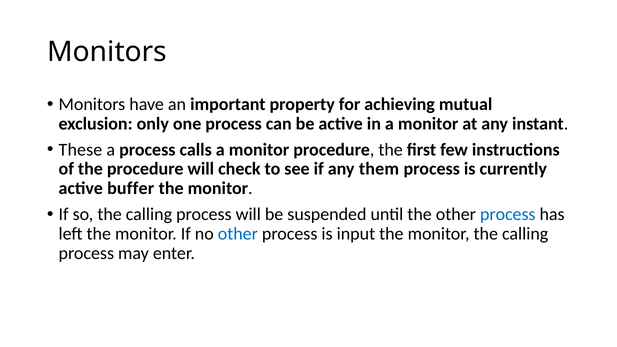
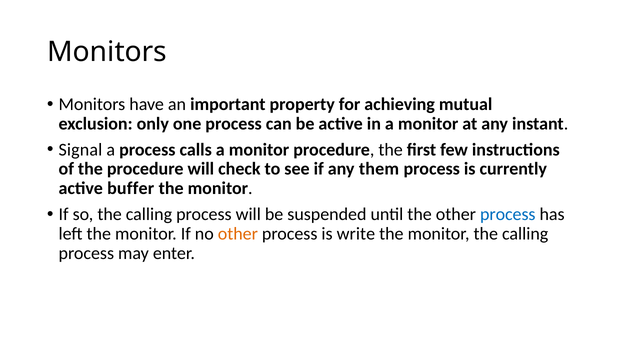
These: These -> Signal (80, 150)
other colour: blue -> orange (238, 234)
input: input -> write (356, 234)
